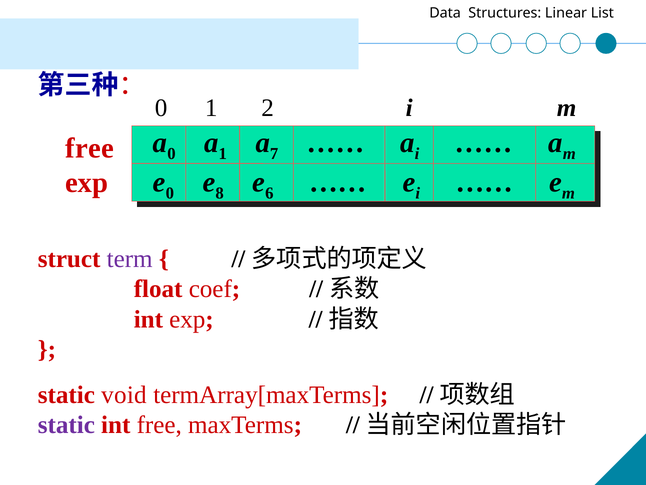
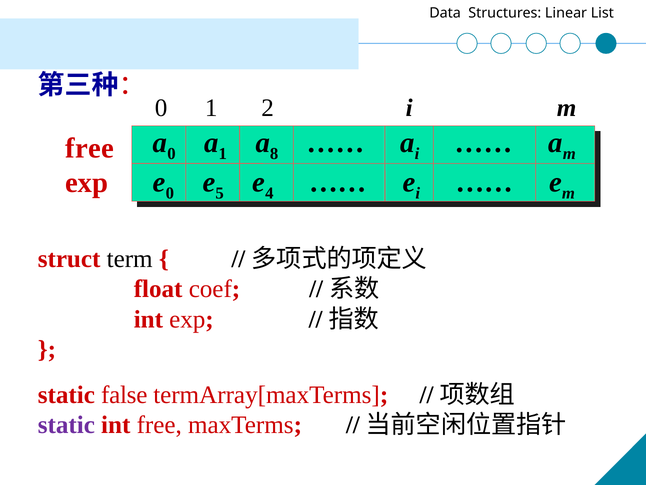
7: 7 -> 8 (274, 154)
8: 8 -> 5 (220, 193)
6: 6 -> 4 (269, 193)
term colour: purple -> black (130, 259)
void: void -> false (124, 394)
